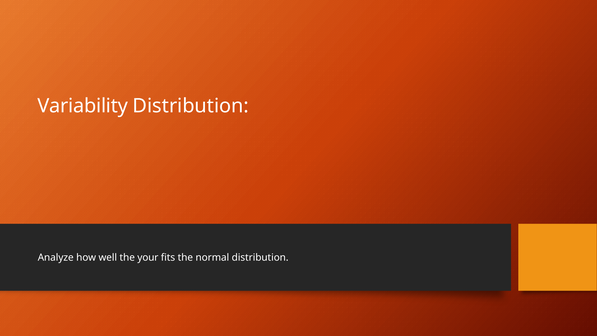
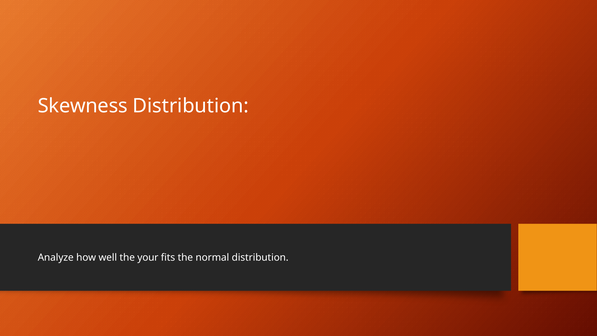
Variability: Variability -> Skewness (83, 106)
